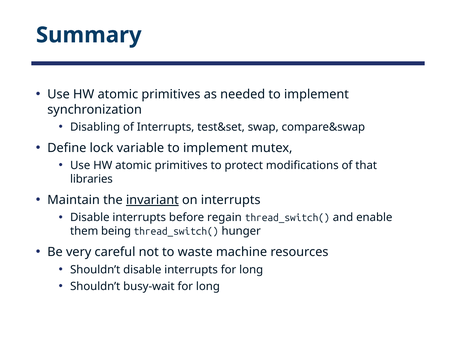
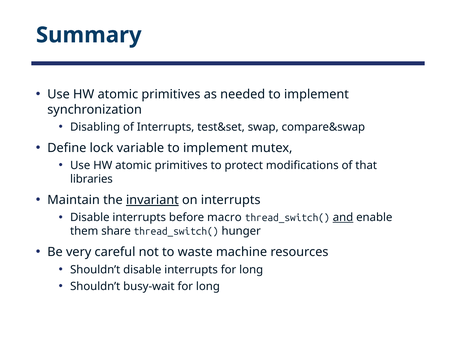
regain: regain -> macro (224, 218)
and underline: none -> present (343, 218)
being: being -> share (116, 231)
